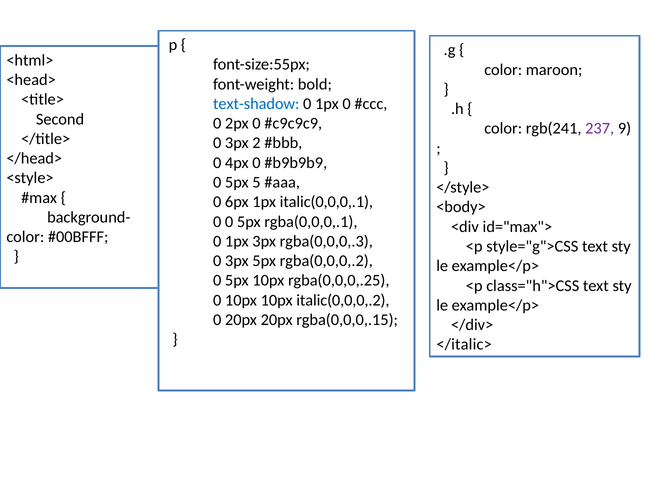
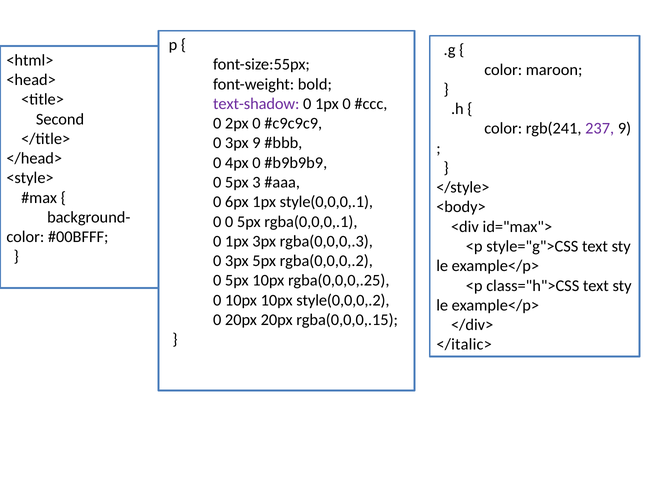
text-shadow colour: blue -> purple (256, 104)
3px 2: 2 -> 9 (257, 143)
5: 5 -> 3 (257, 182)
italic(0,0,0,.1: italic(0,0,0,.1 -> style(0,0,0,.1 (326, 202)
italic(0,0,0,.2: italic(0,0,0,.2 -> style(0,0,0,.2 (343, 300)
